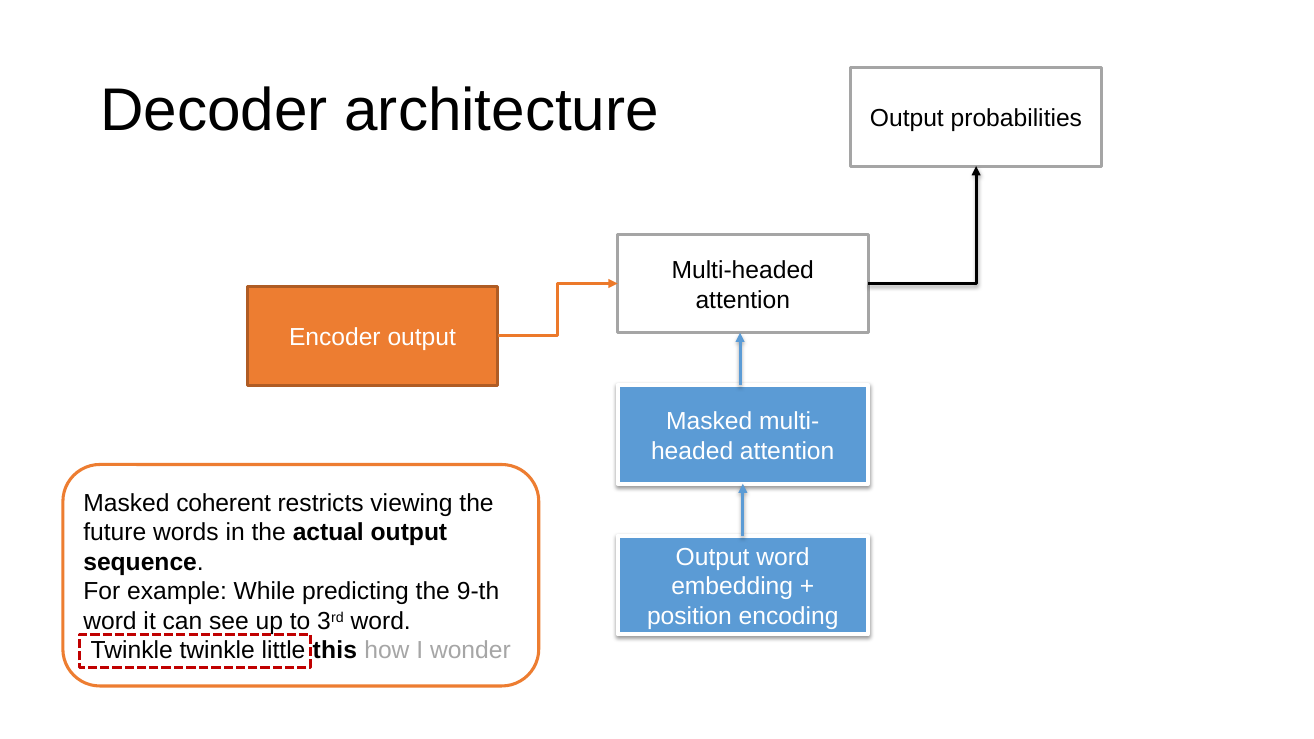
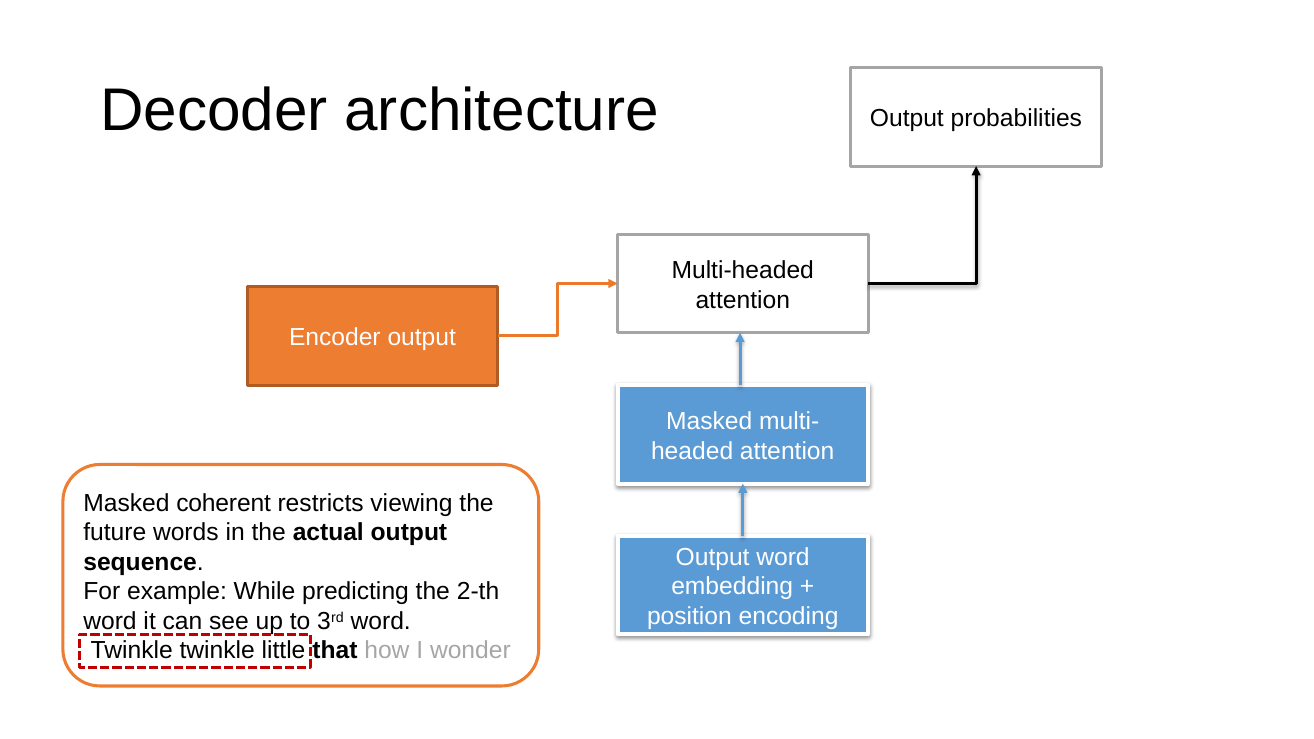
9-th: 9-th -> 2-th (478, 592)
this: this -> that (335, 651)
